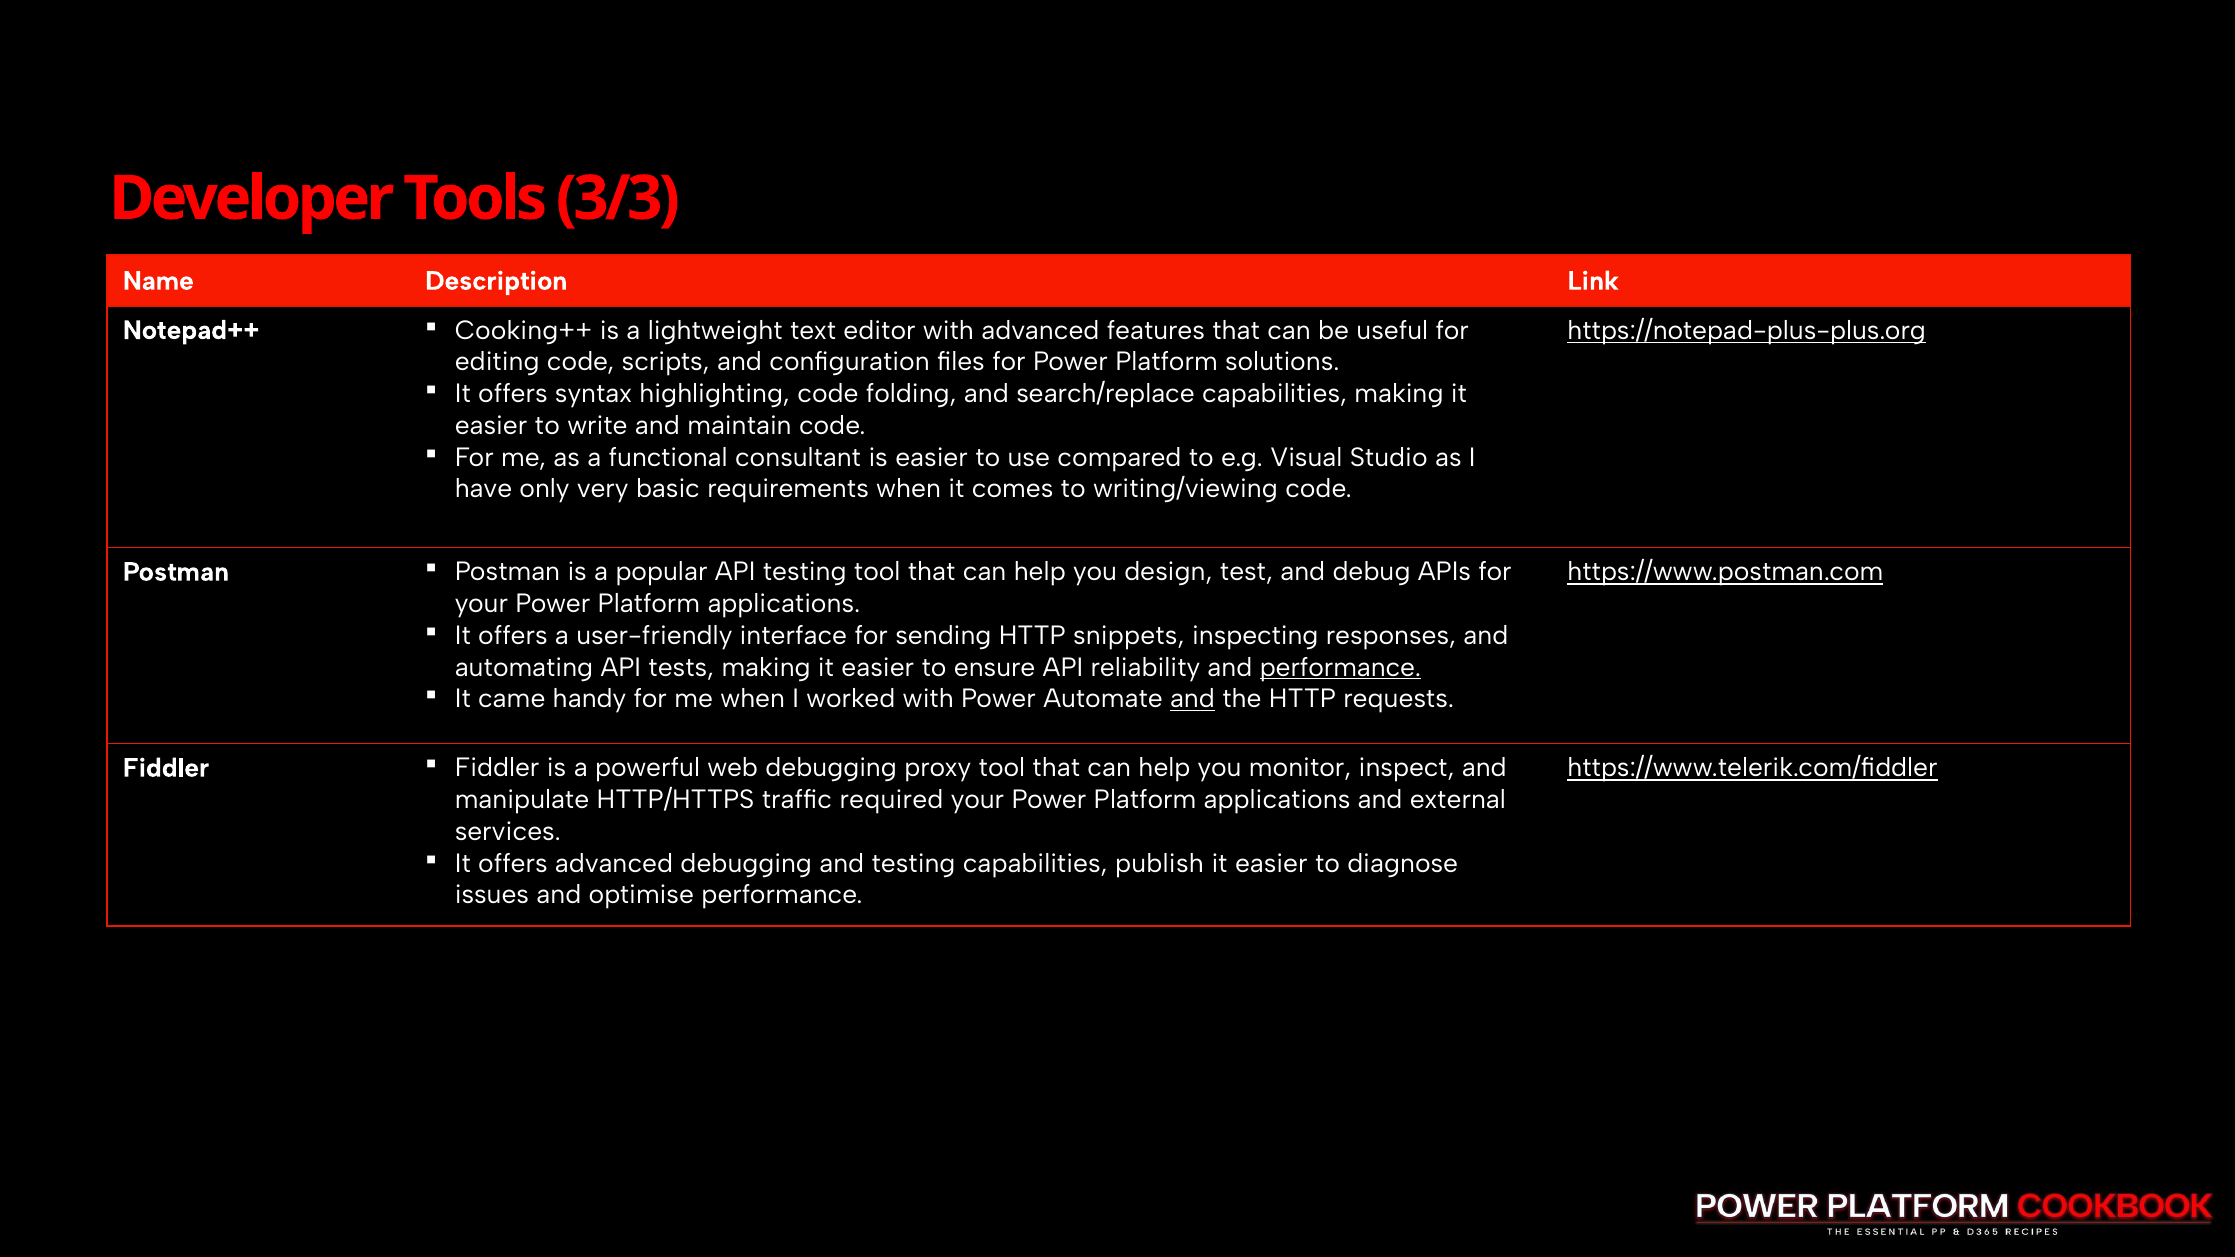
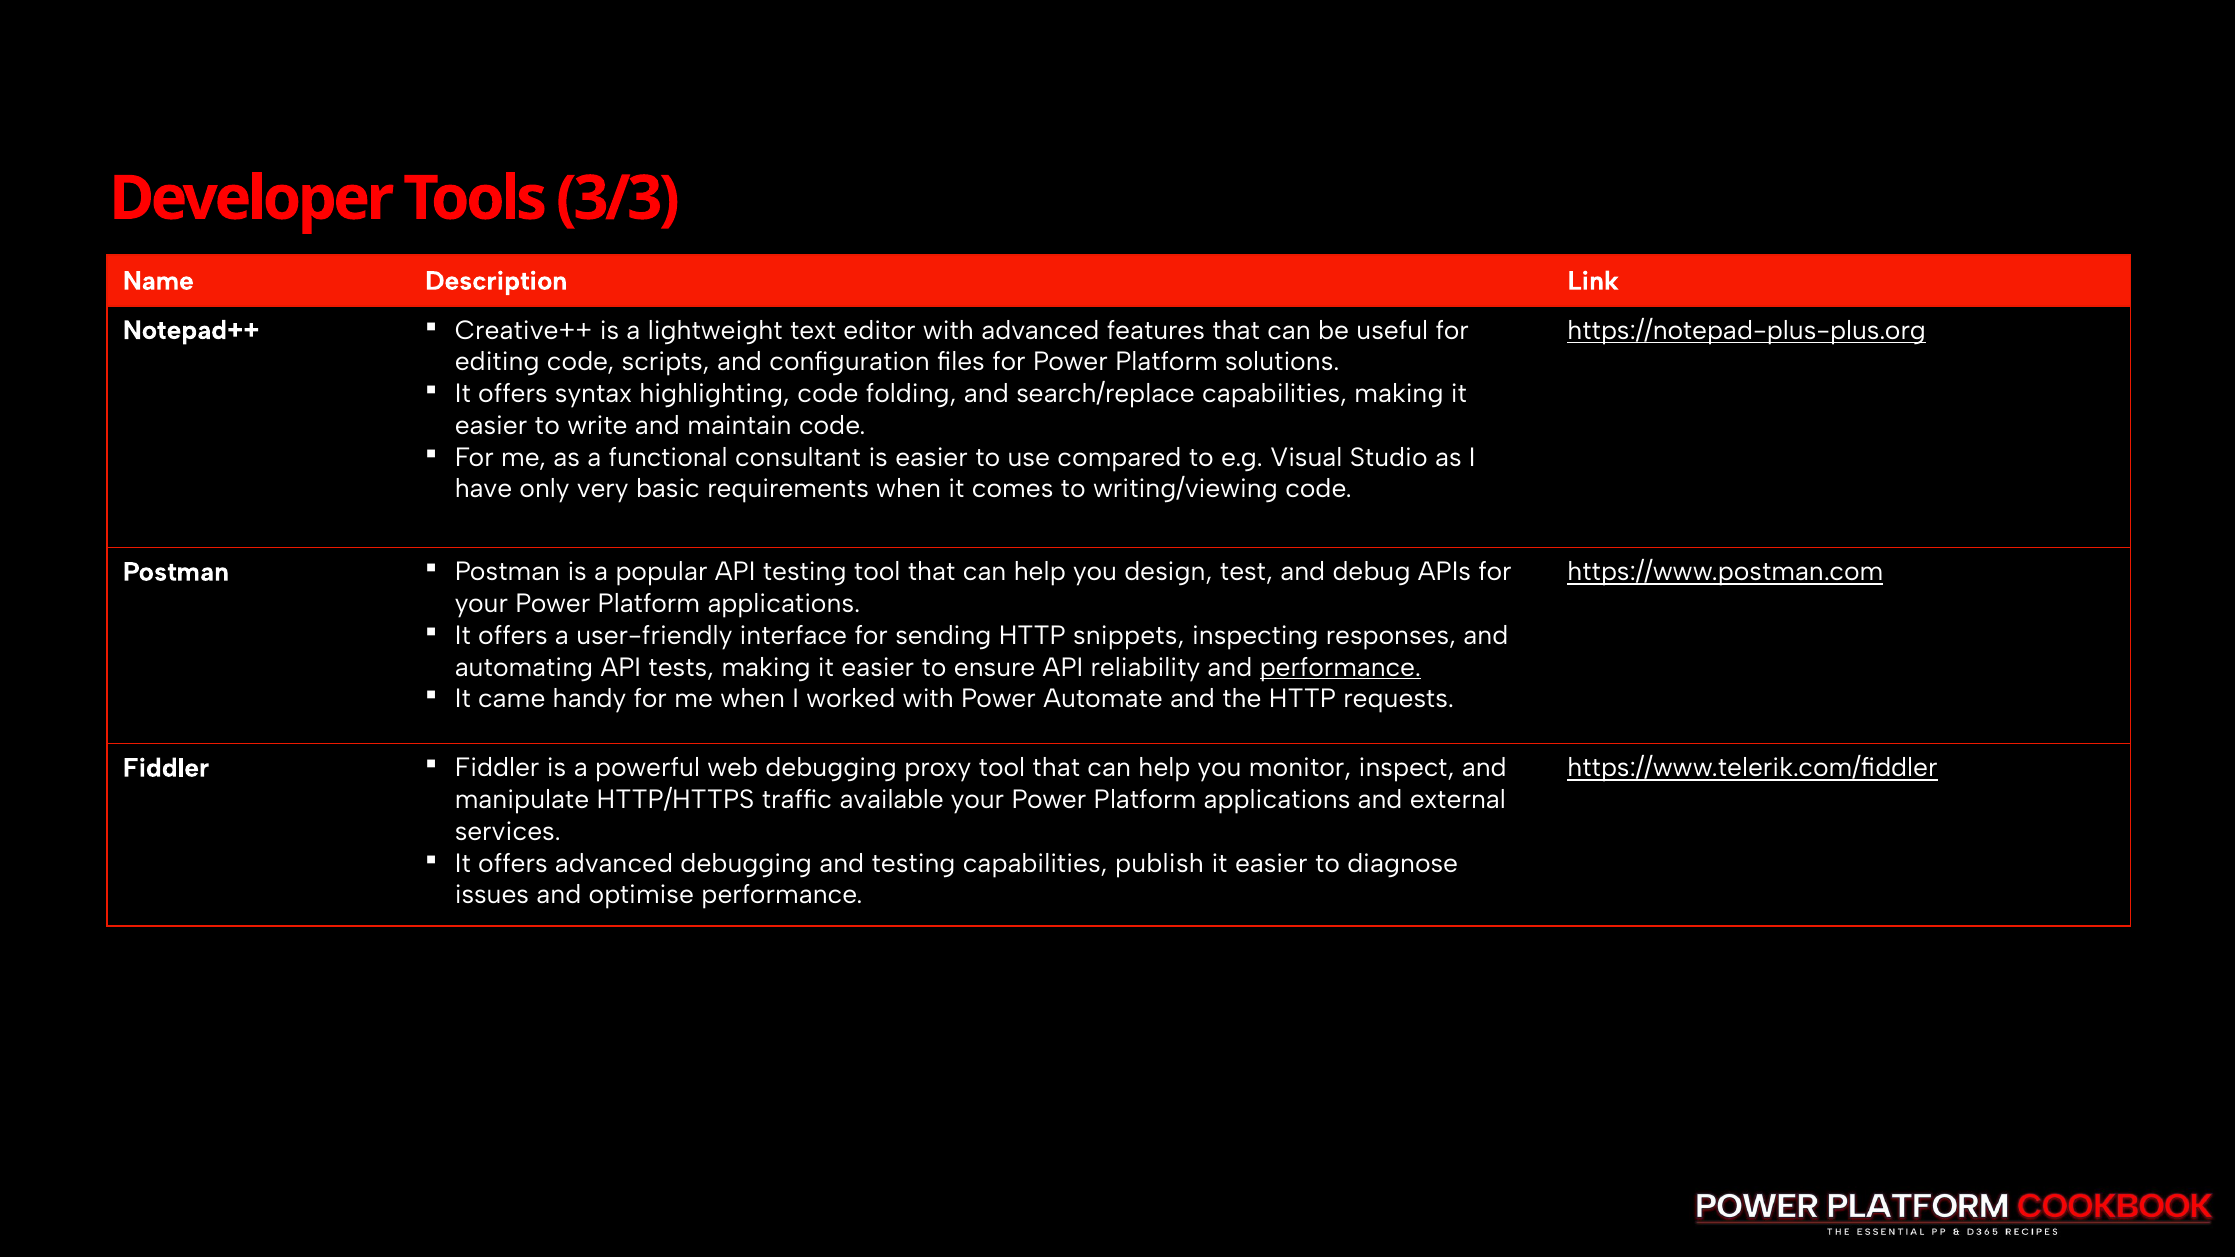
Cooking++: Cooking++ -> Creative++ (524, 330)
and underline: present -> none (1192, 699)
required: required -> available (892, 800)
